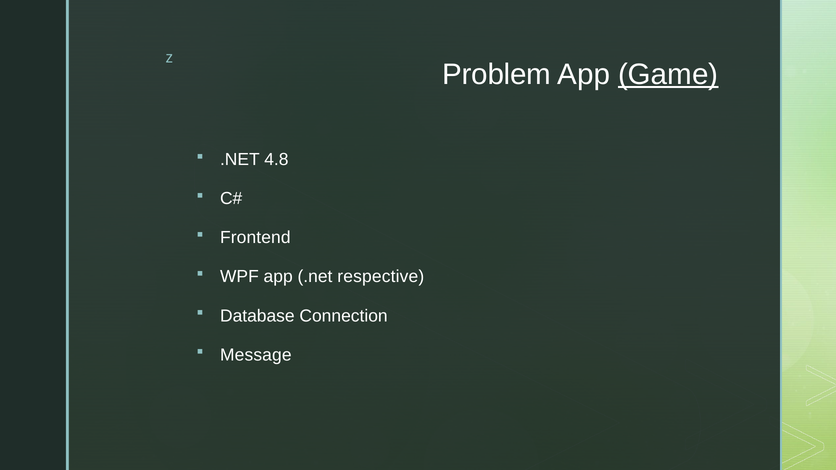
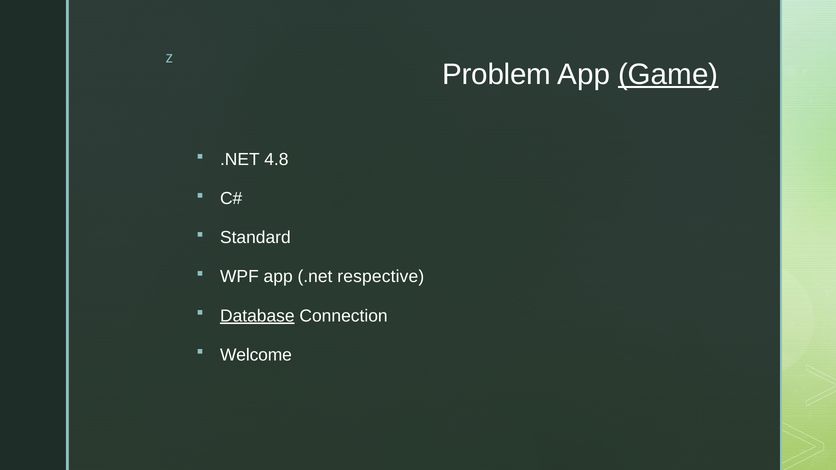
Frontend: Frontend -> Standard (255, 238)
Database underline: none -> present (257, 316)
Message: Message -> Welcome (256, 355)
